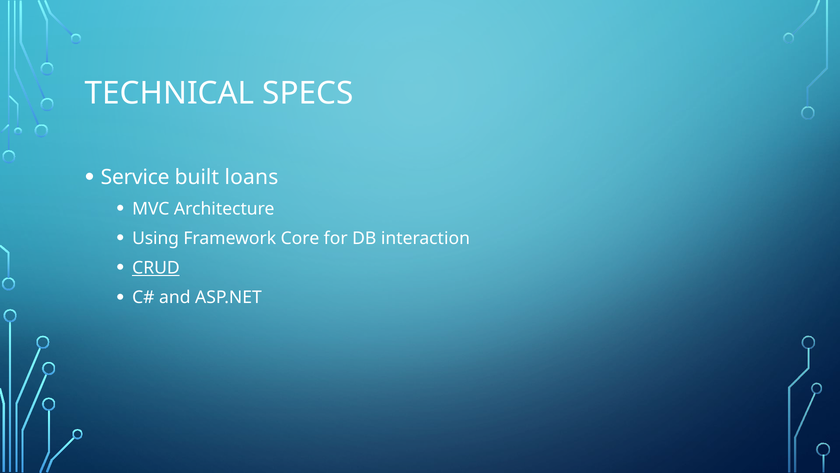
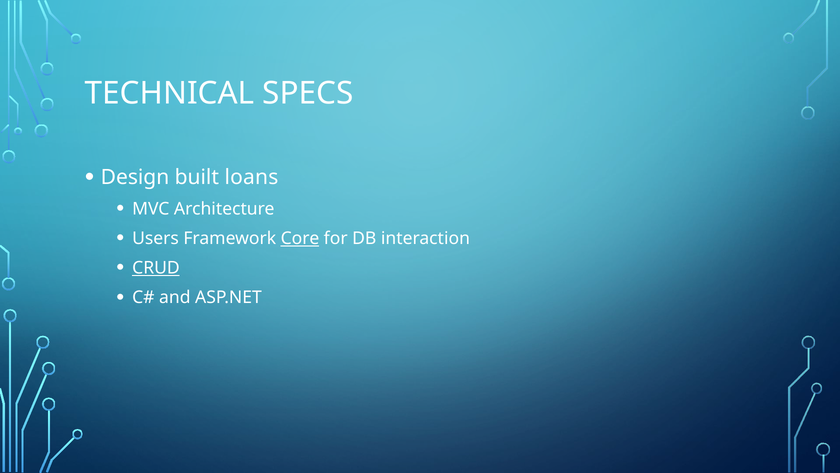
Service: Service -> Design (135, 177)
Using: Using -> Users (156, 238)
Core underline: none -> present (300, 238)
